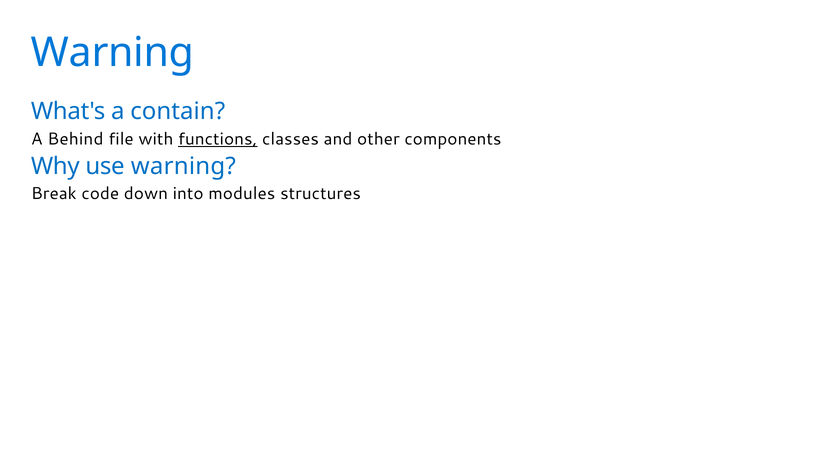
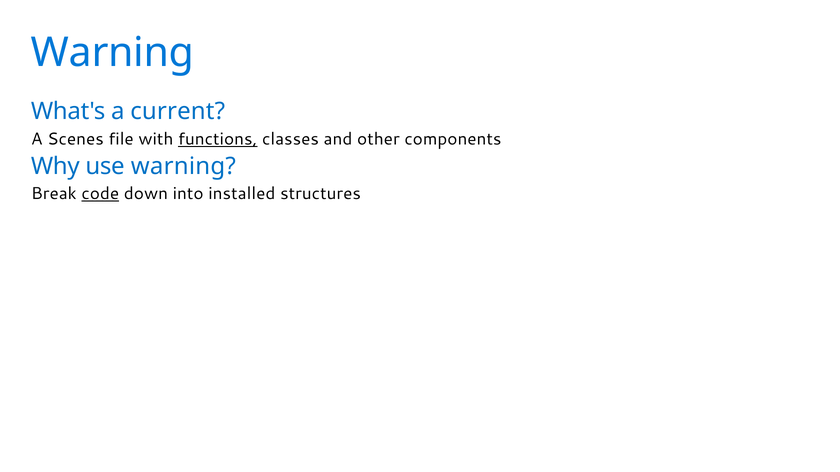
contain: contain -> current (178, 112)
Behind: Behind -> Scenes (75, 139)
code underline: none -> present (100, 194)
modules: modules -> installed (242, 194)
